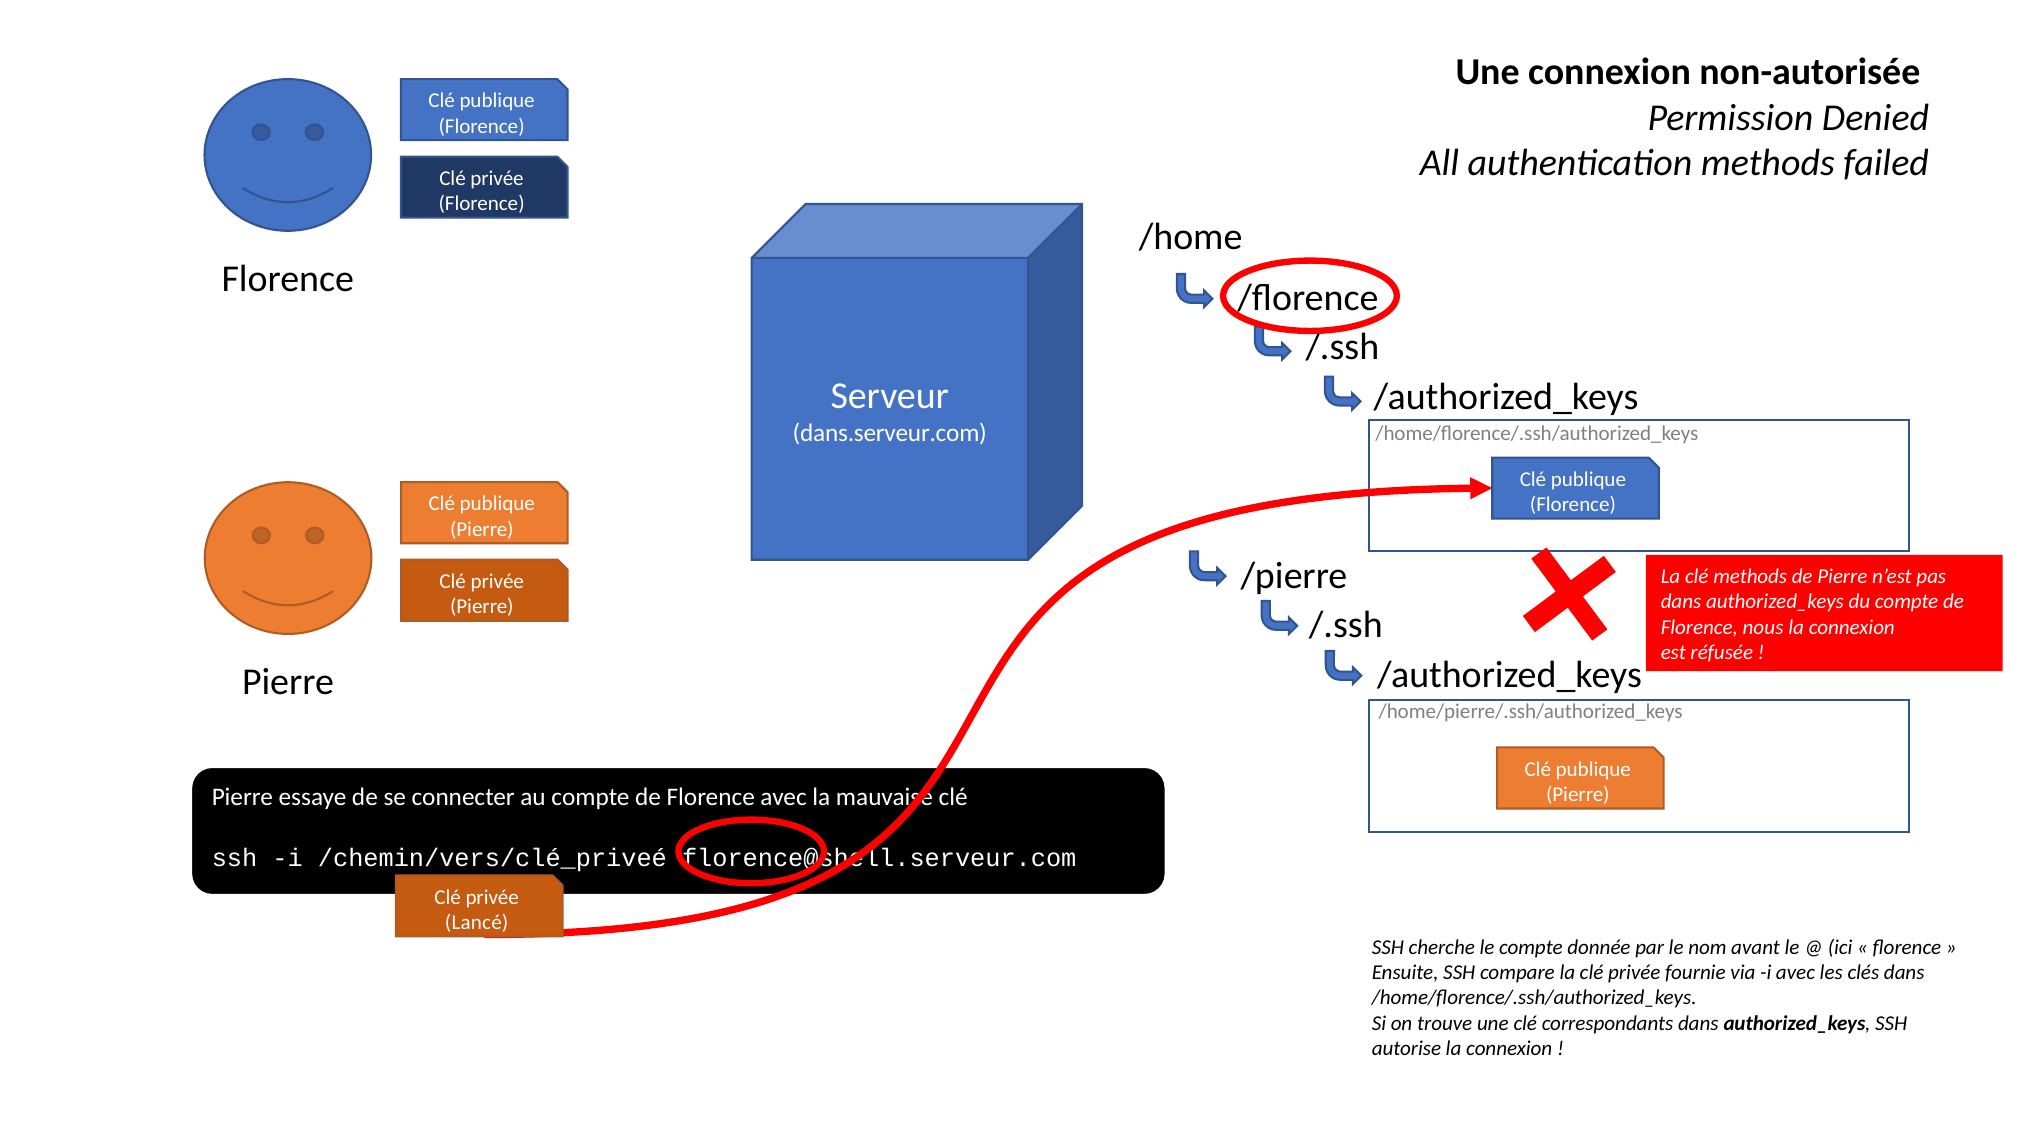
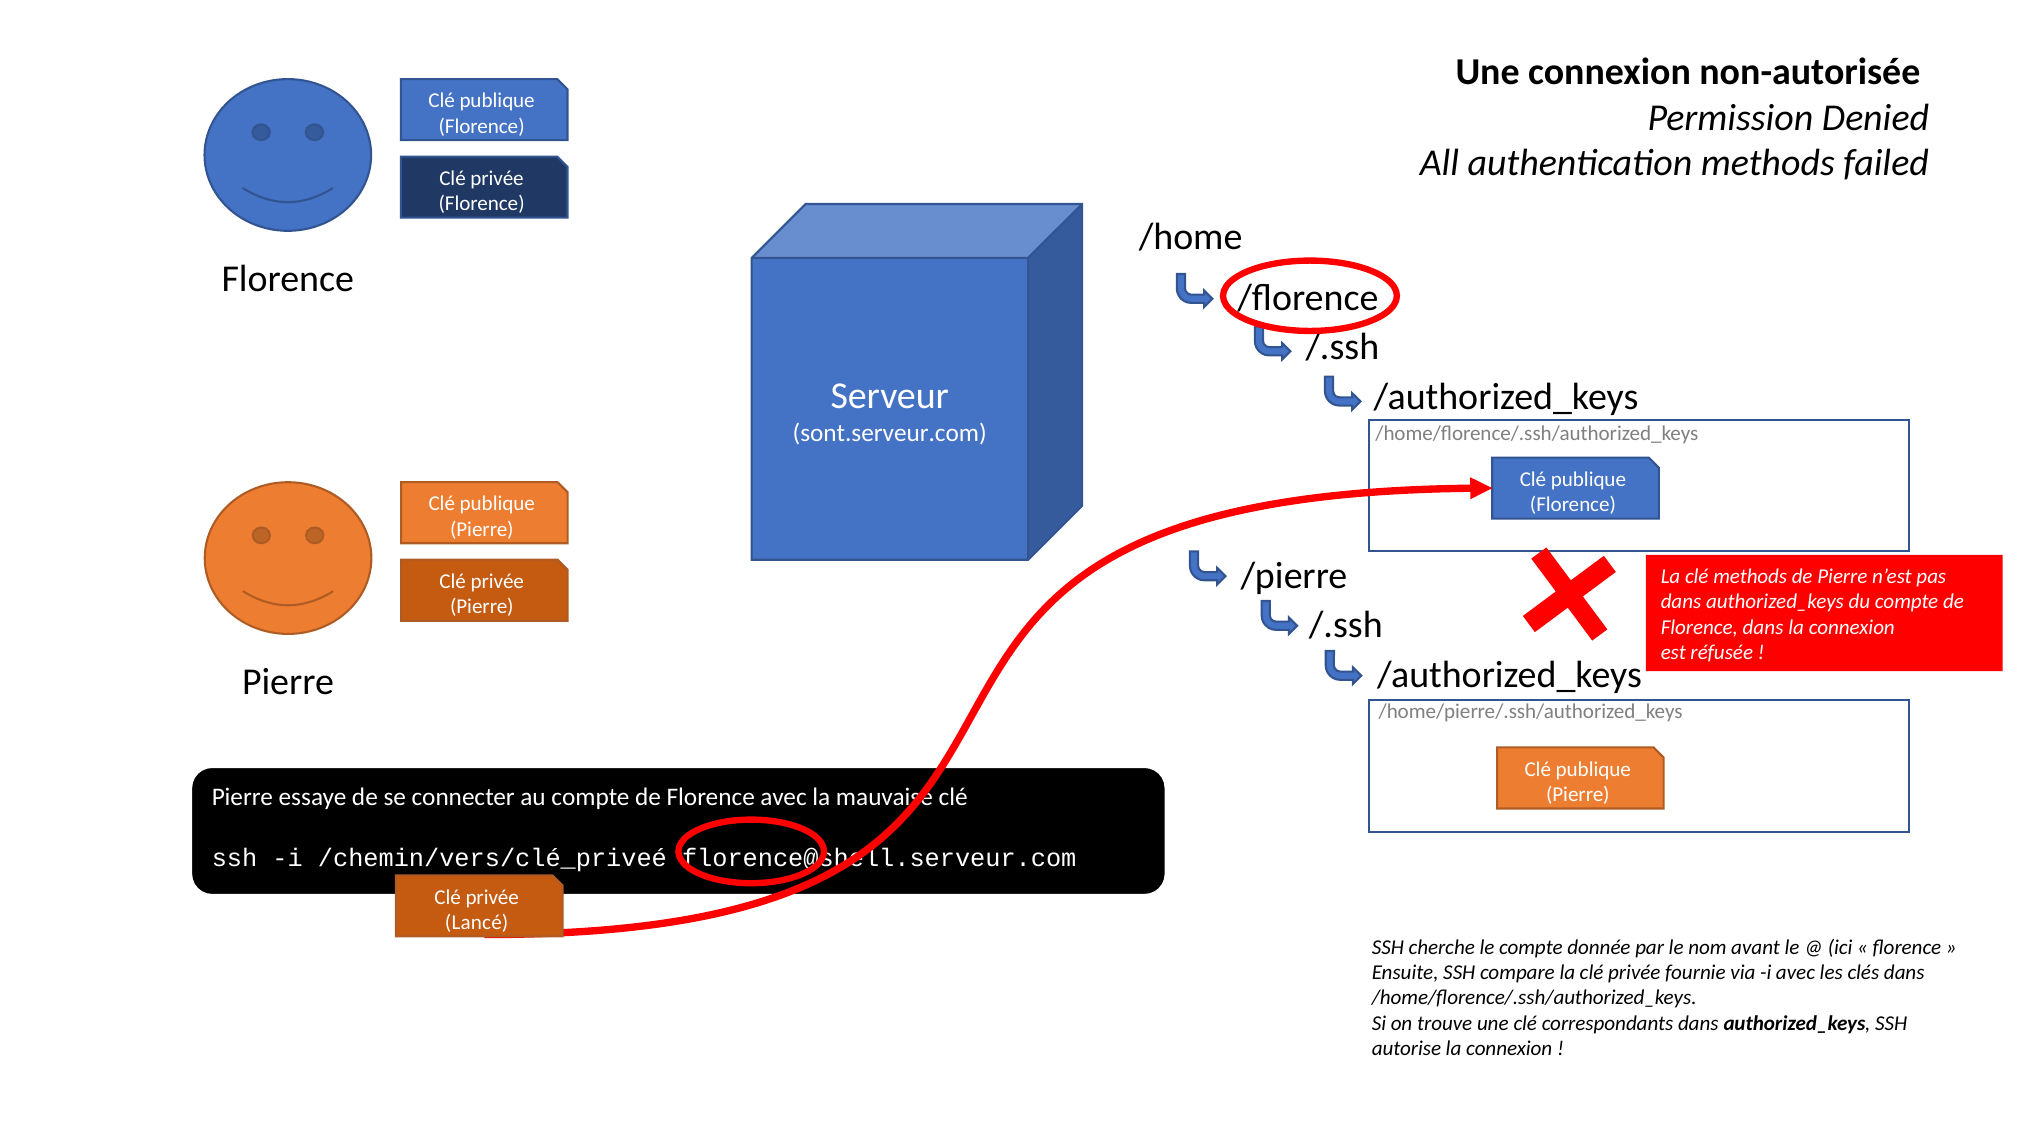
dans.serveur.com: dans.serveur.com -> sont.serveur.com (890, 433)
Florence nous: nous -> dans (1763, 627)
